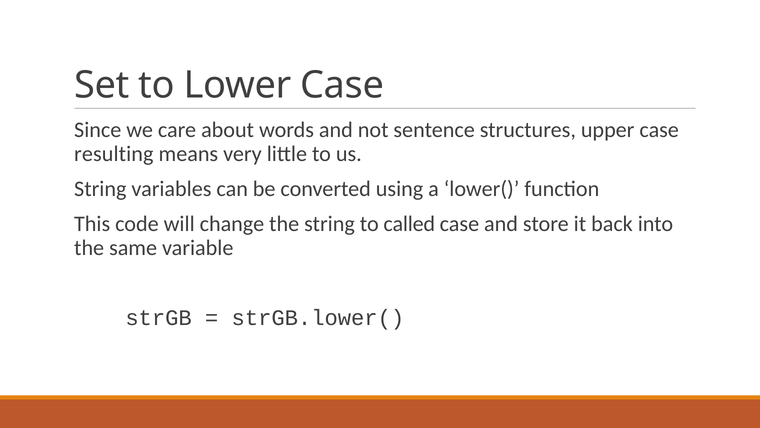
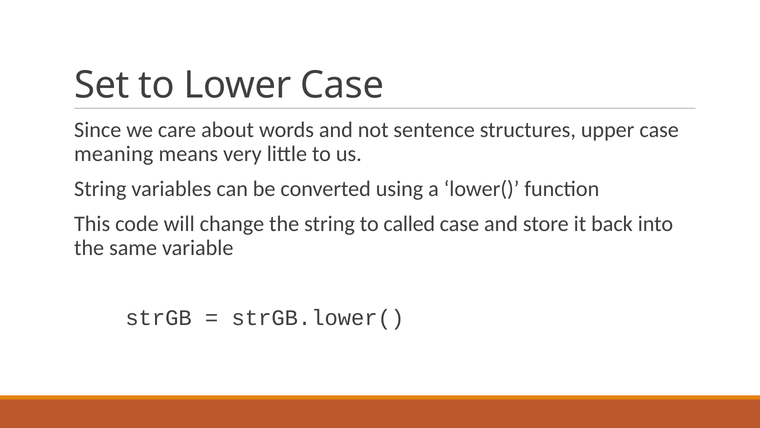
resulting: resulting -> meaning (114, 154)
